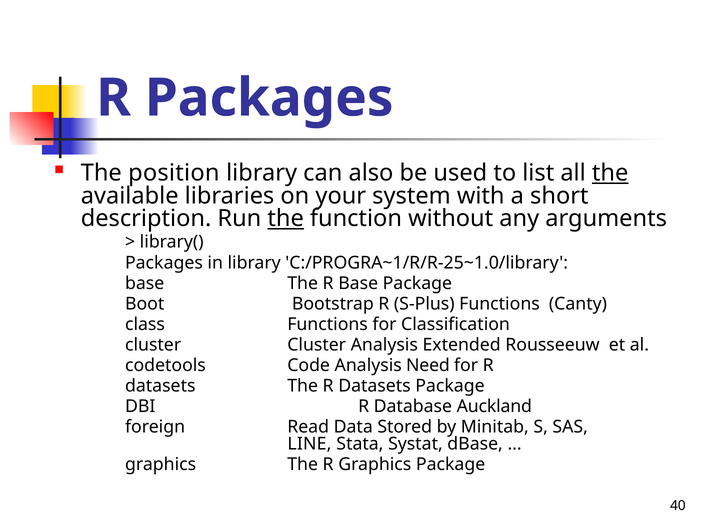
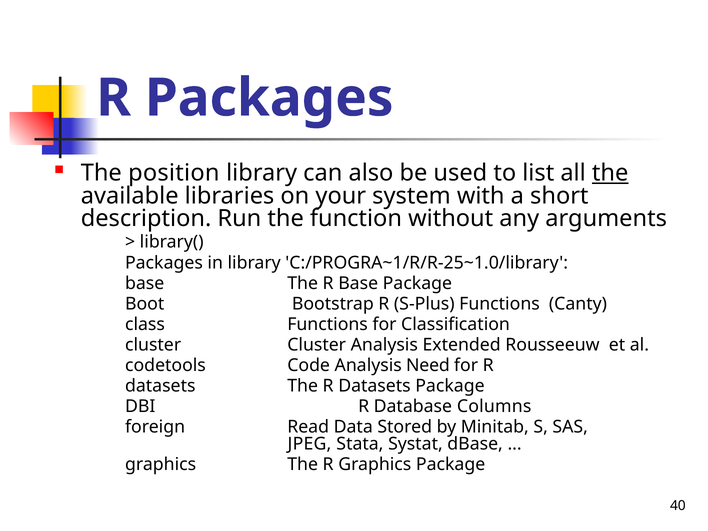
the underline: present -> none (286, 218)
Auckland: Auckland -> Columns (494, 406)
LINE: LINE -> JPEG (309, 444)
